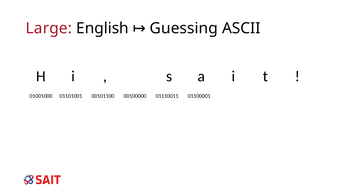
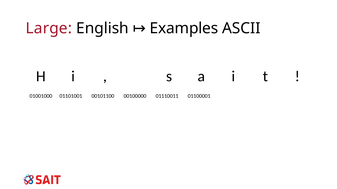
Guessing: Guessing -> Examples (184, 28)
